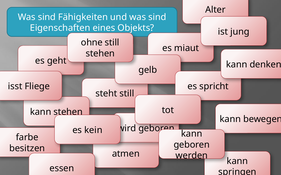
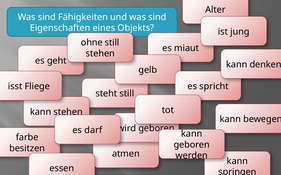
kein: kein -> darf (93, 130)
